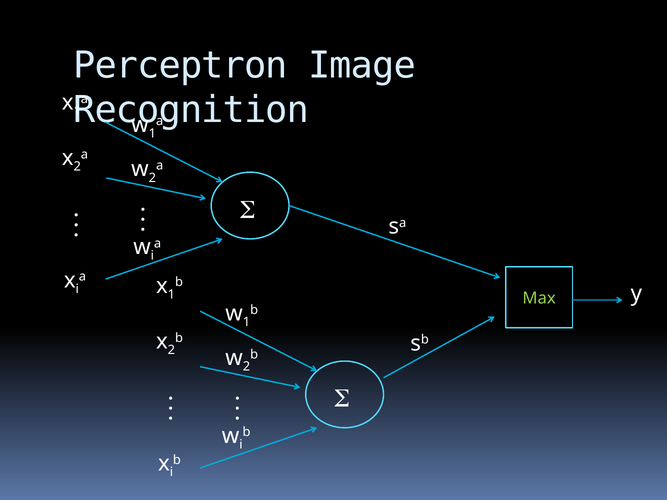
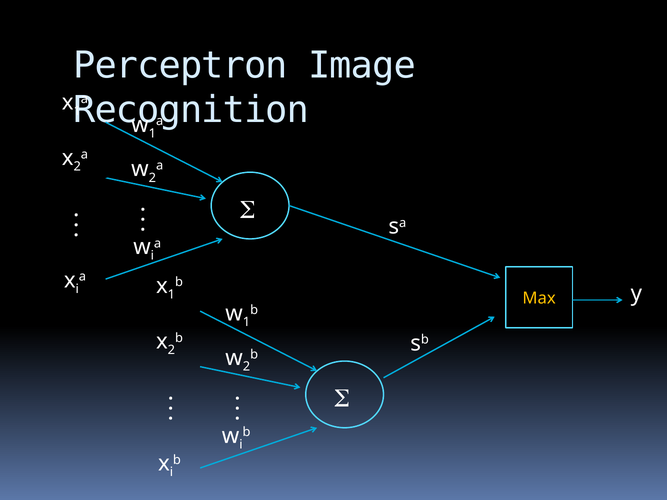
Max colour: light green -> yellow (539, 299)
